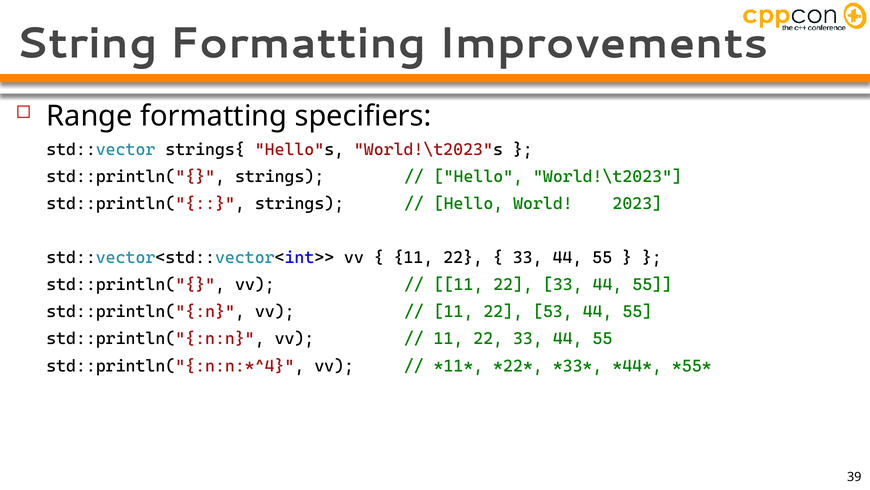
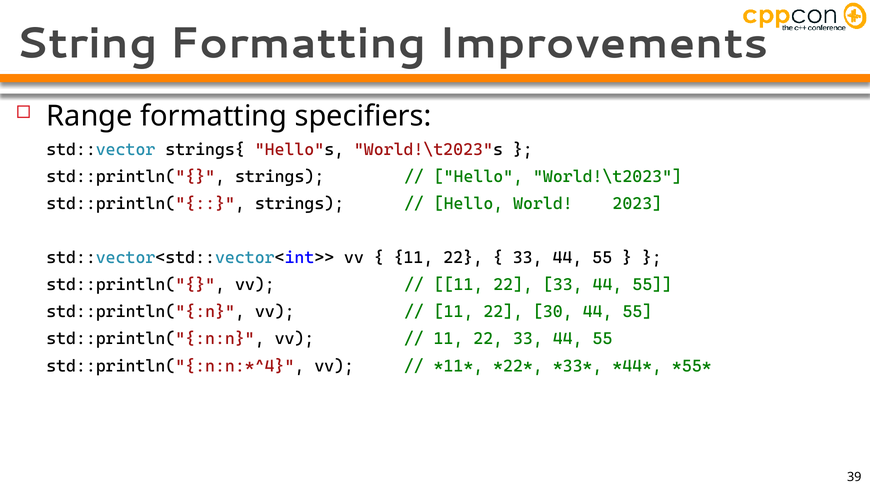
53: 53 -> 30 (553, 311)
